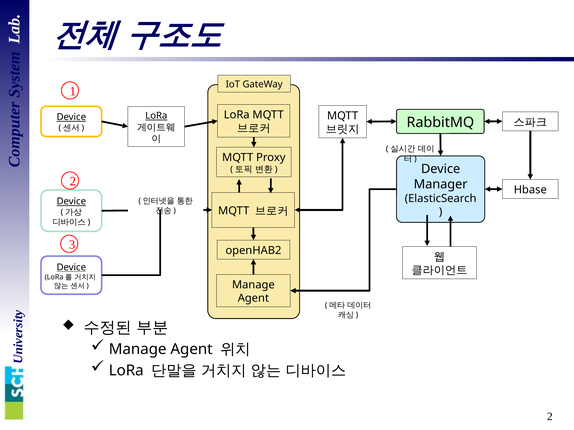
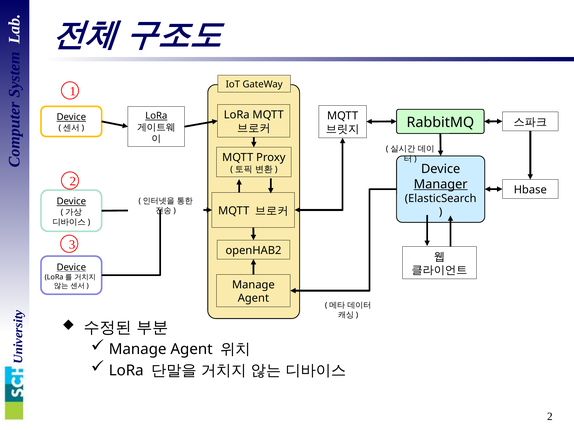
Manager underline: none -> present (441, 184)
